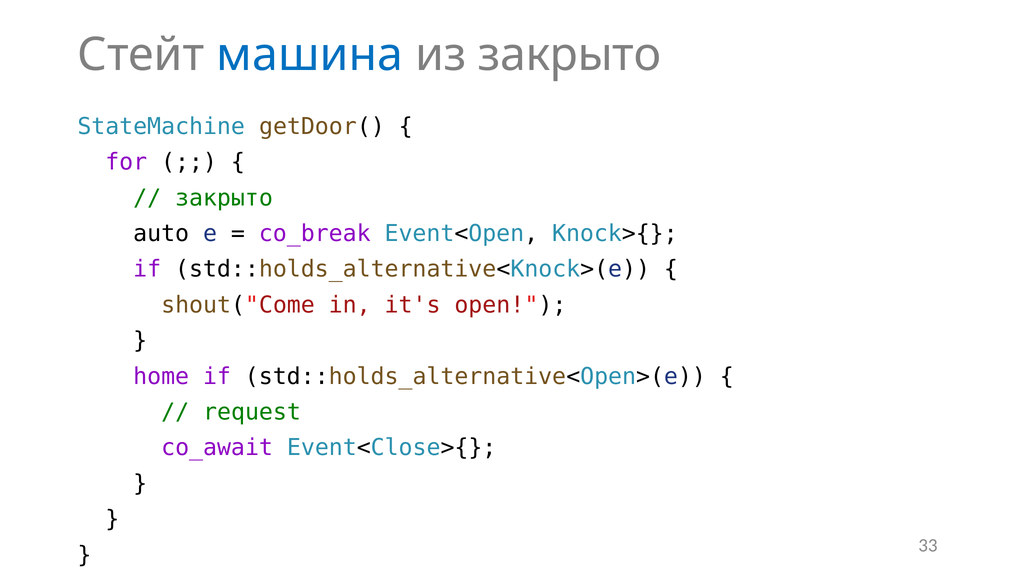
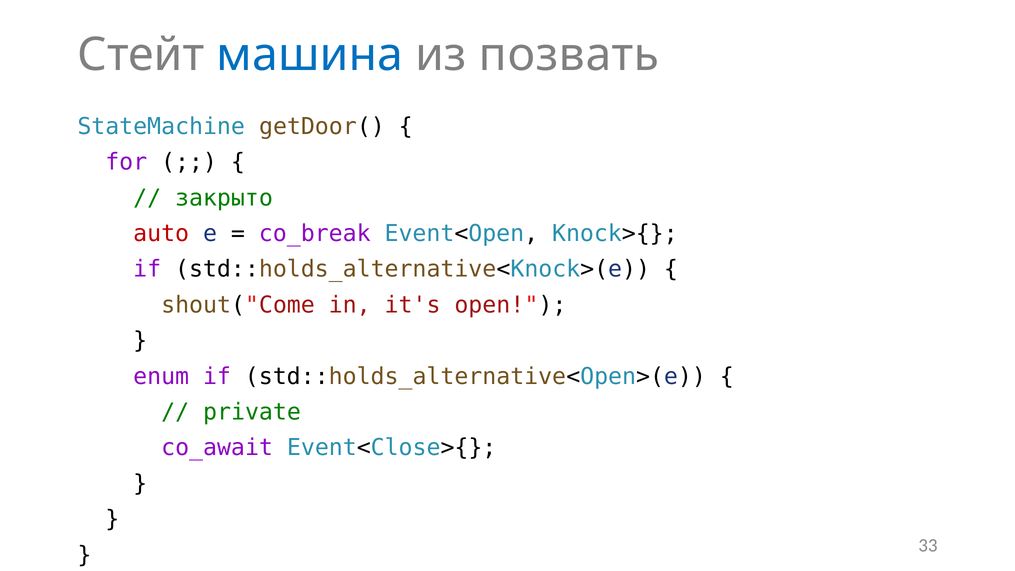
из закрыто: закрыто -> позвать (569, 55)
auto colour: black -> red (161, 234)
home: home -> enum (161, 376)
request: request -> private (252, 412)
